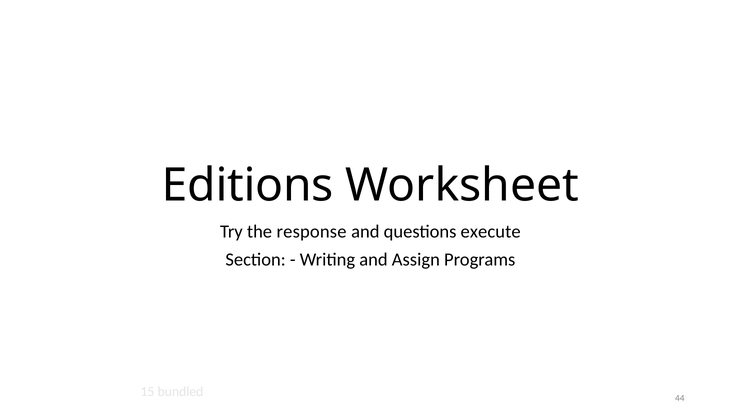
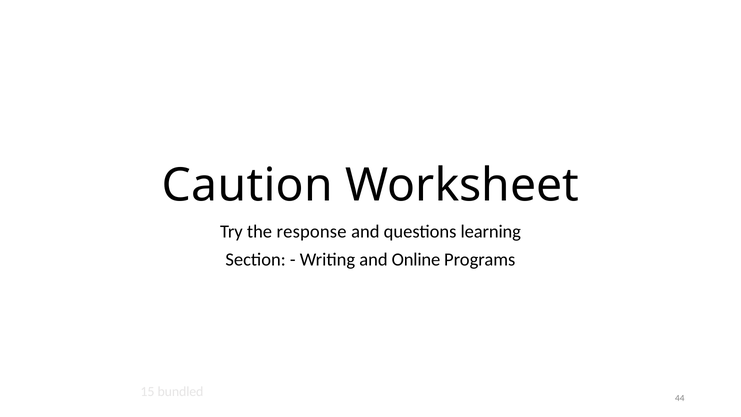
Editions: Editions -> Caution (247, 185)
execute: execute -> learning (491, 232)
Assign: Assign -> Online (416, 259)
